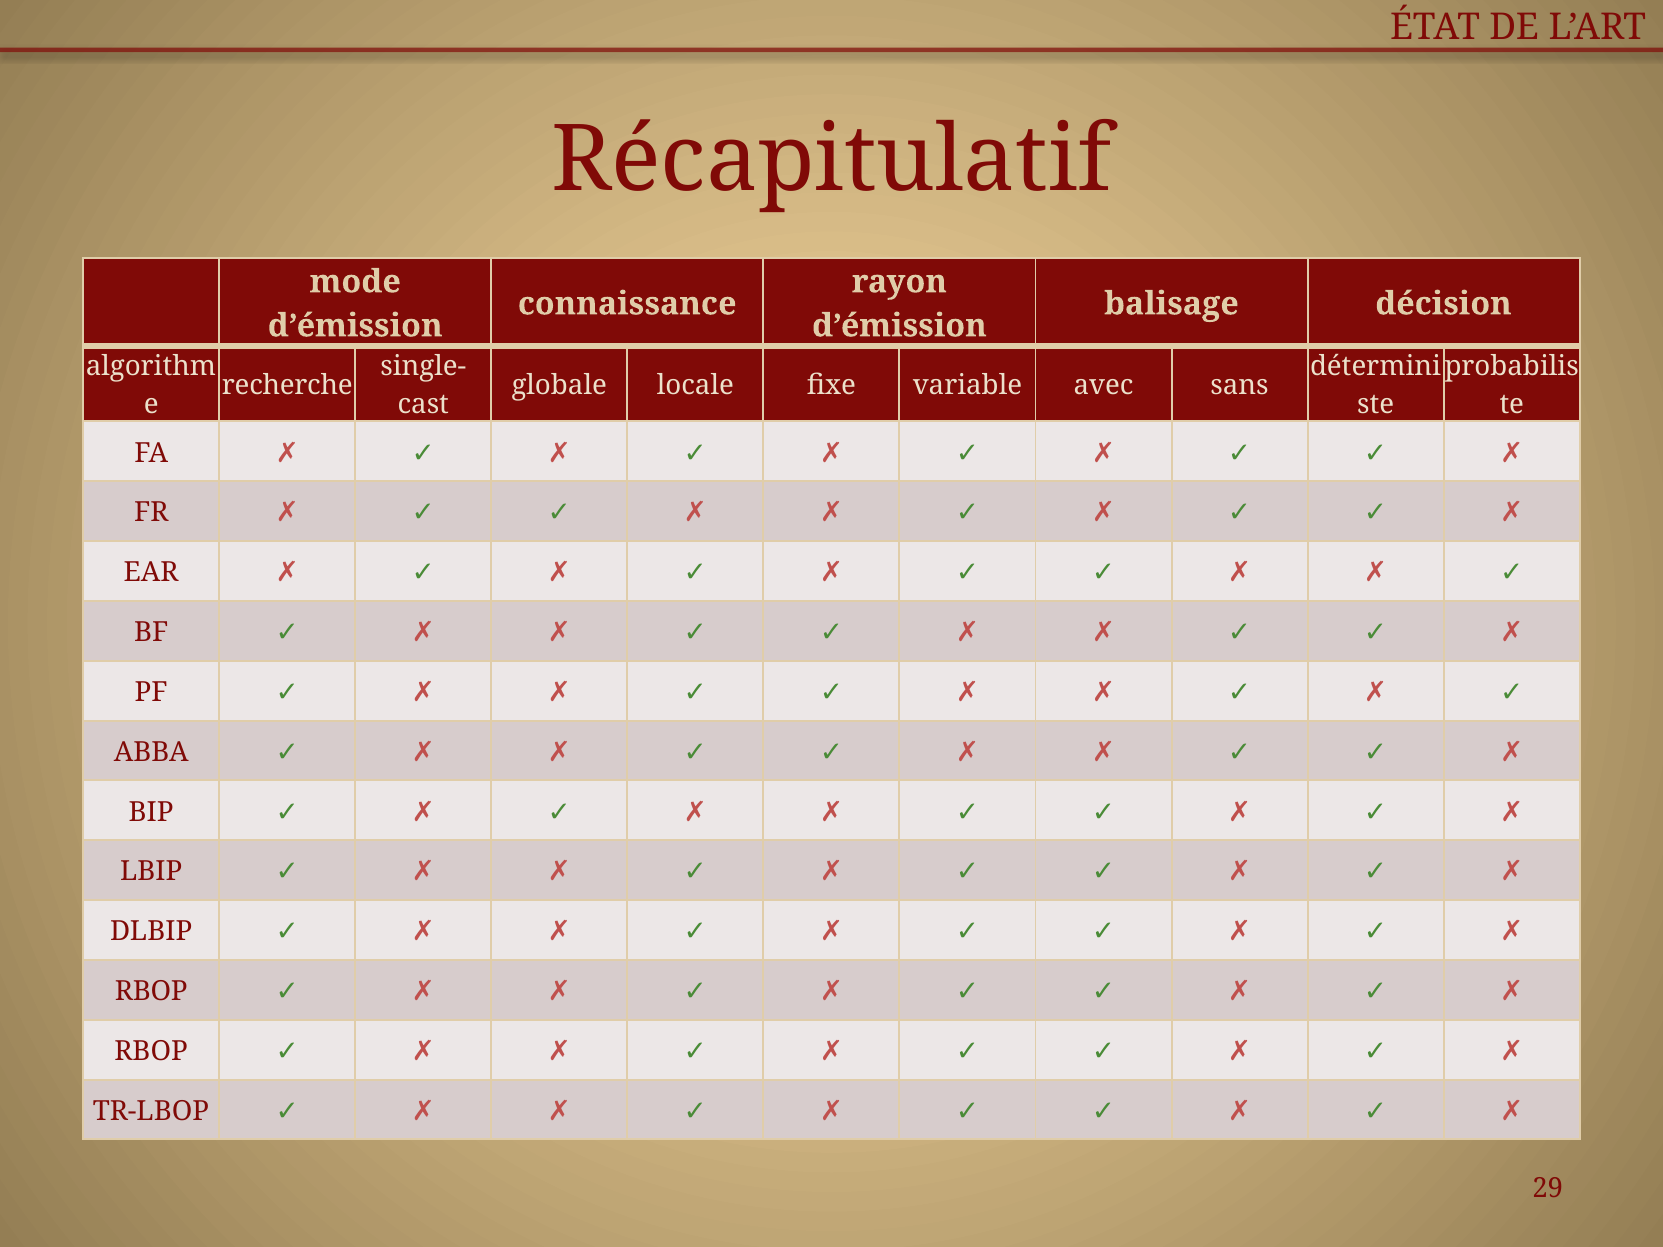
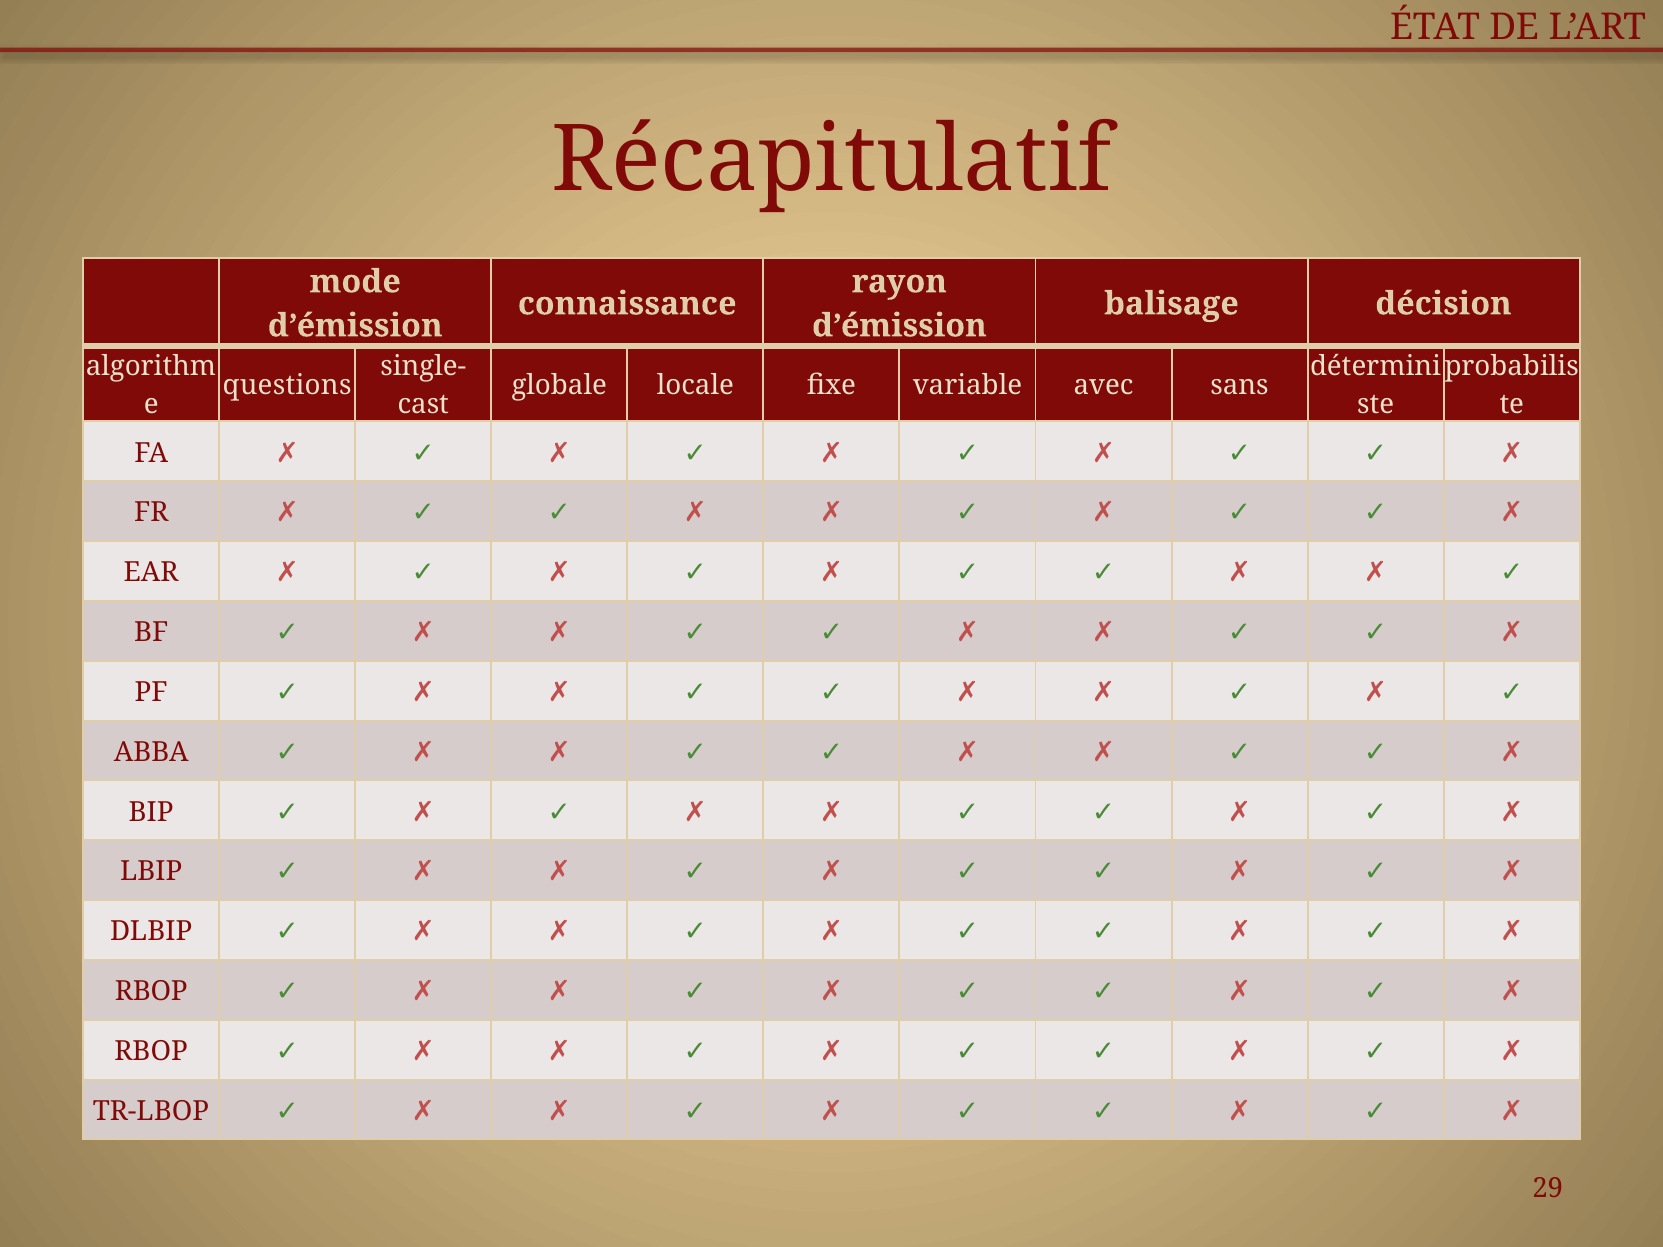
recherche: recherche -> questions (287, 385)
